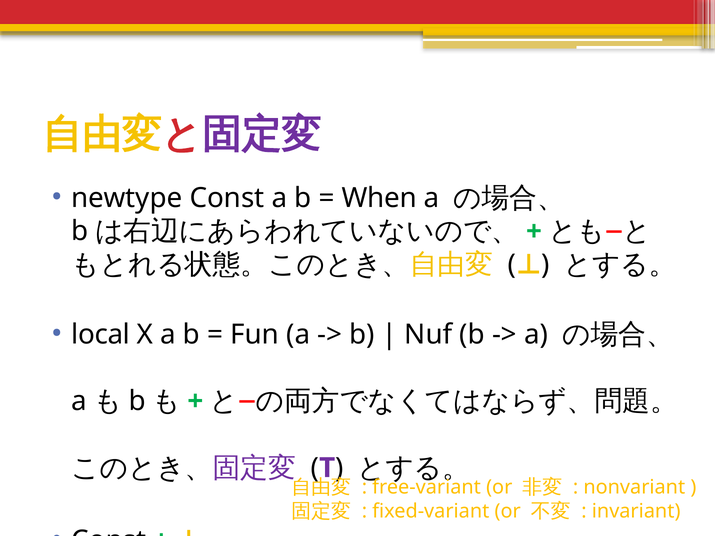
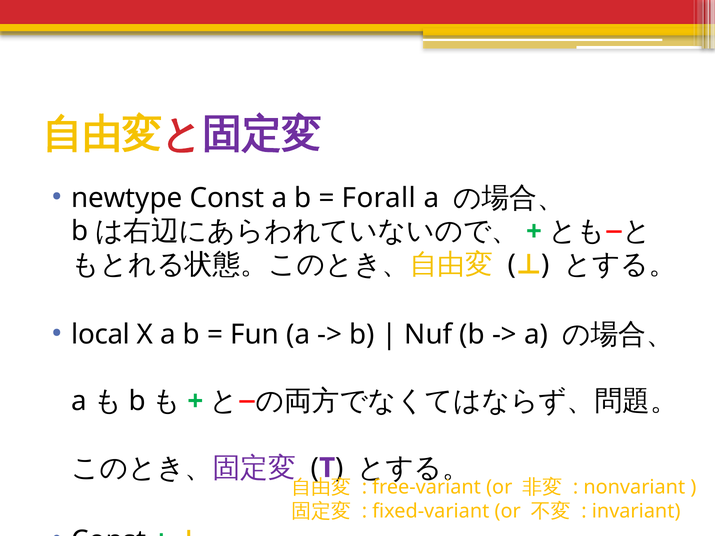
When: When -> Forall (379, 198)
